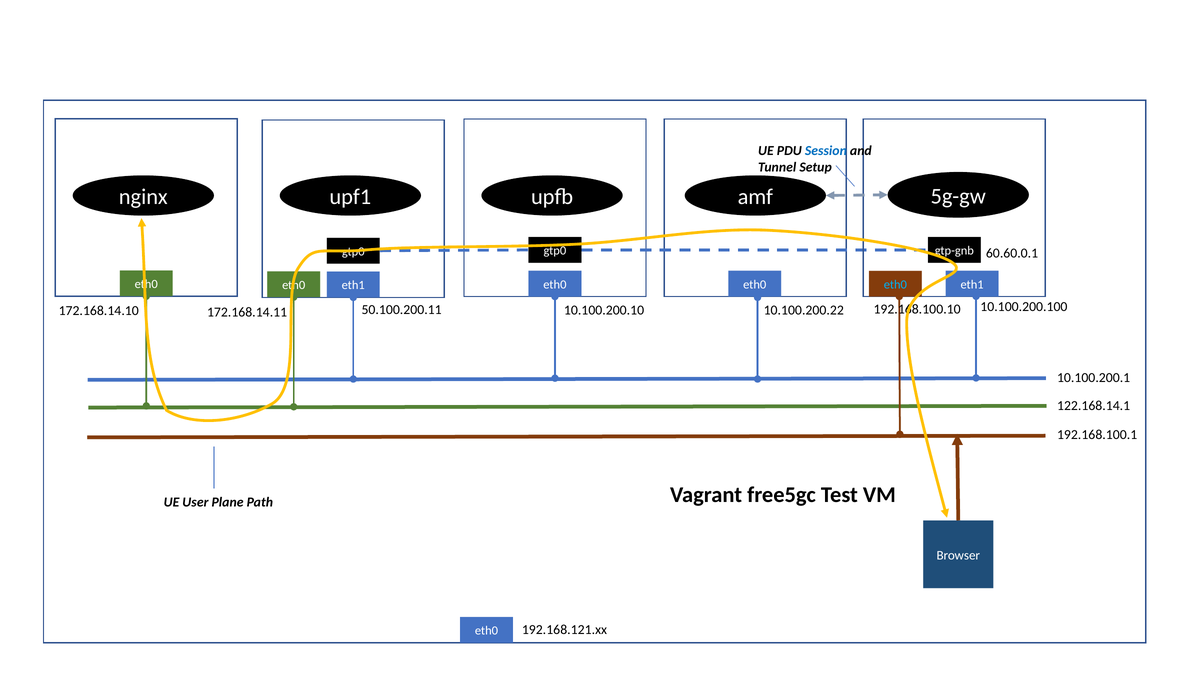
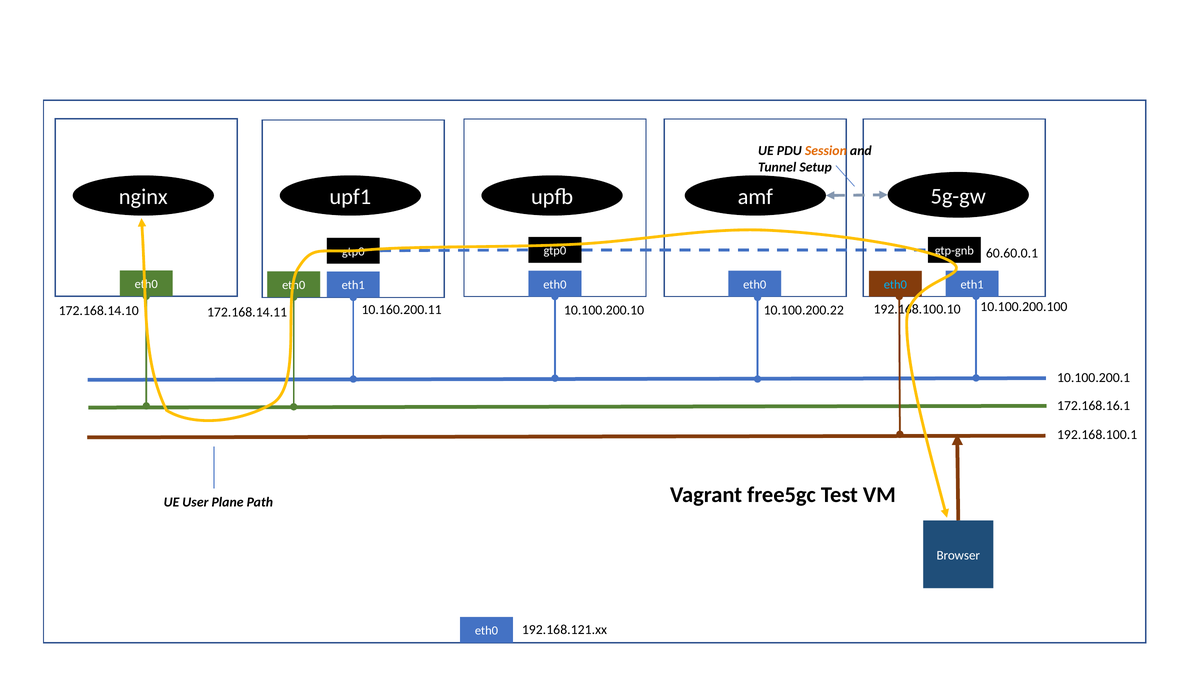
Session colour: blue -> orange (826, 151)
50.100.200.11: 50.100.200.11 -> 10.160.200.11 (402, 310)
122.168.14.1: 122.168.14.1 -> 172.168.16.1 (1094, 406)
